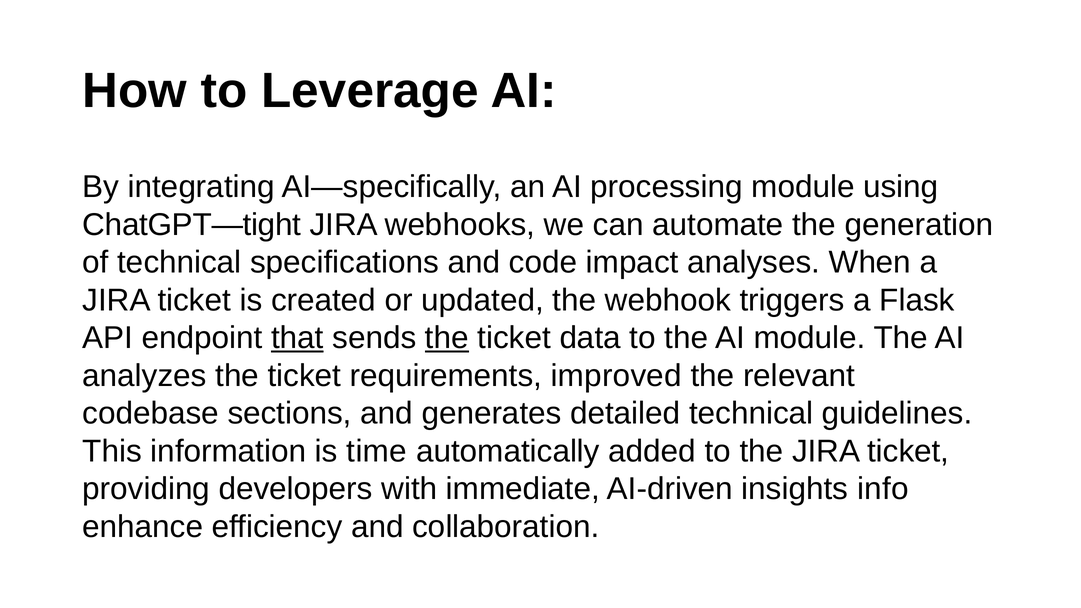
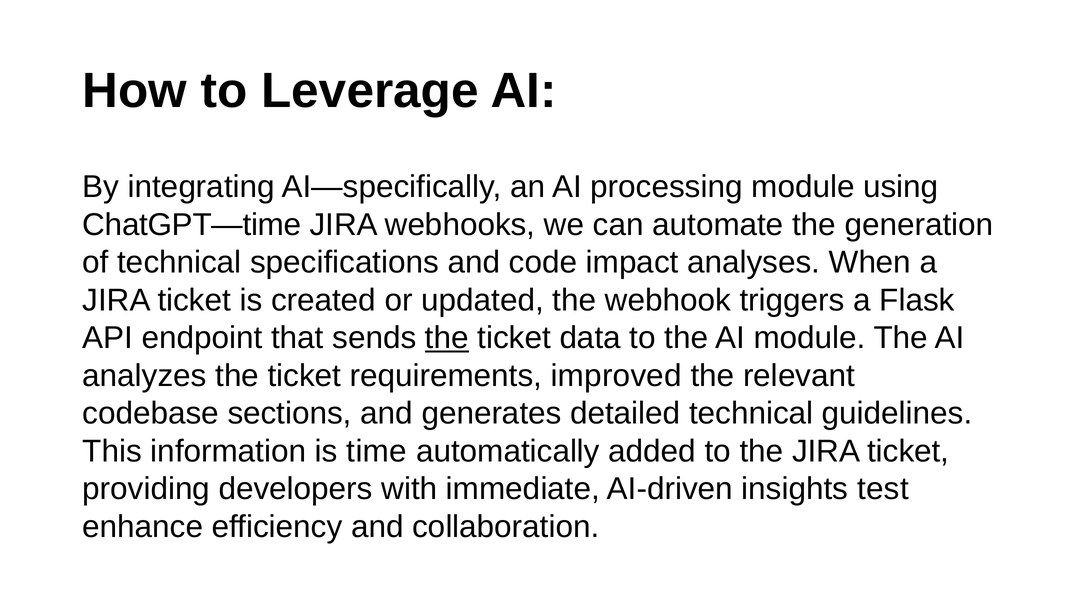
ChatGPT—tight: ChatGPT—tight -> ChatGPT—time (192, 225)
that underline: present -> none (297, 338)
info: info -> test (883, 489)
